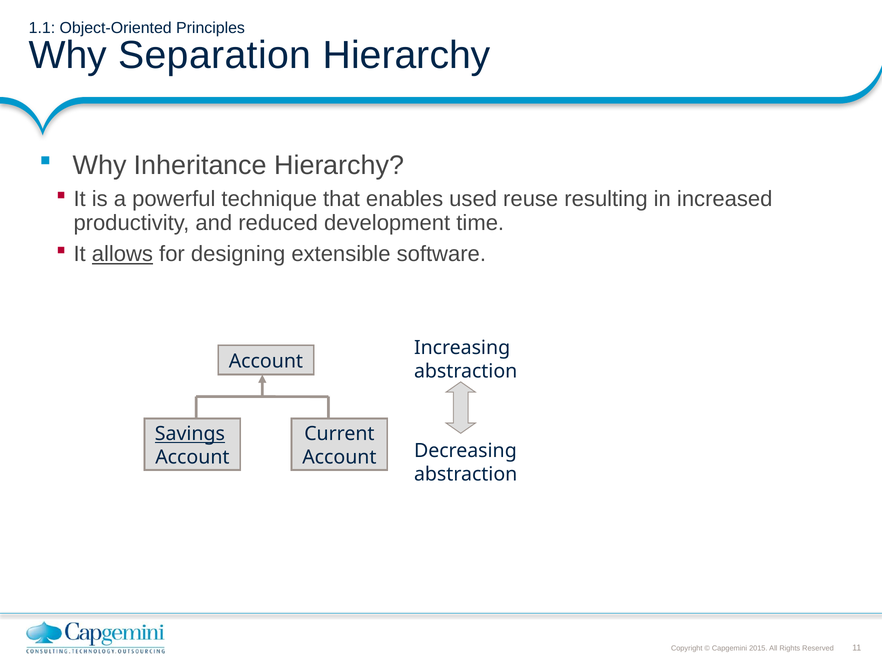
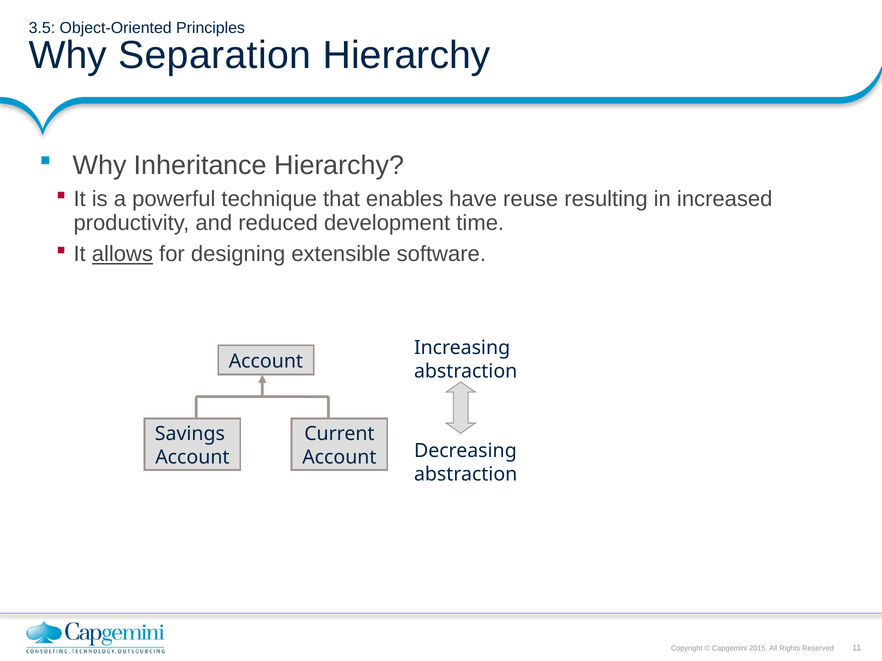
1.1: 1.1 -> 3.5 (42, 28)
used: used -> have (473, 199)
Savings underline: present -> none (190, 434)
